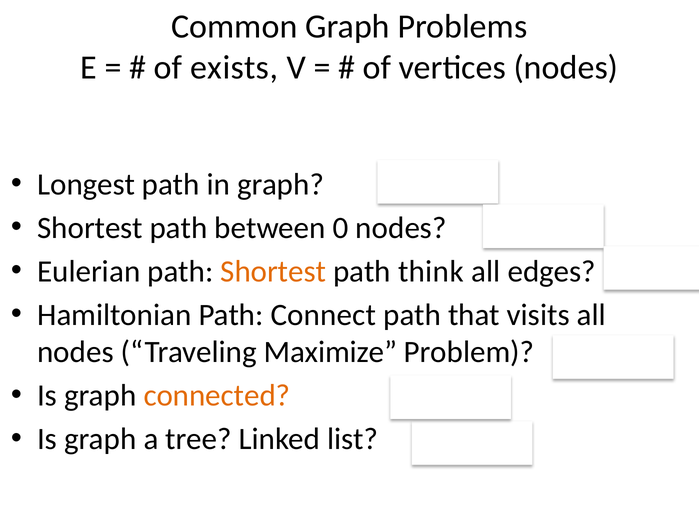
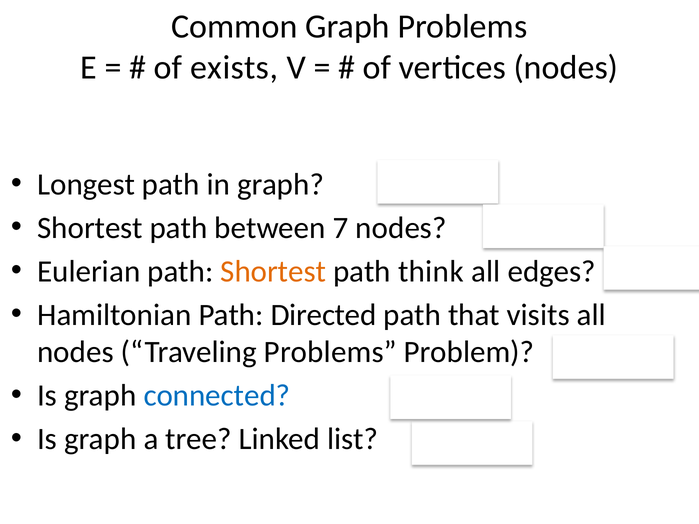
0: 0 -> 7 (341, 228)
Connect: Connect -> Directed (324, 315)
Traveling Maximize: Maximize -> Problems (330, 352)
connected colour: orange -> blue (217, 396)
